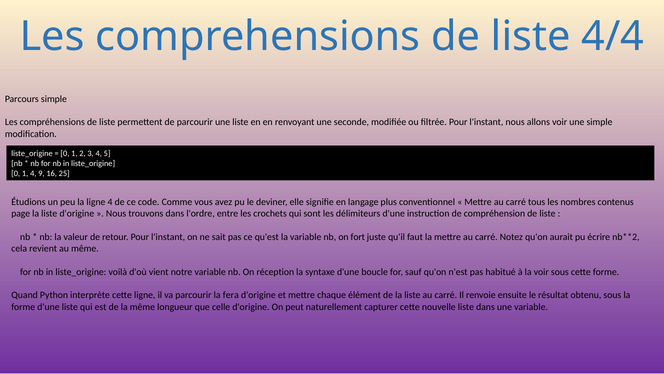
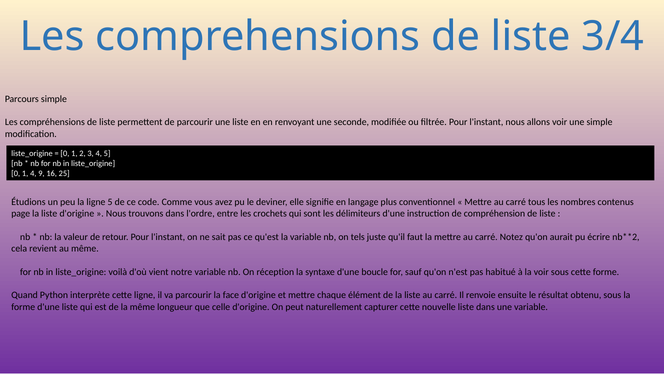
4/4: 4/4 -> 3/4 (613, 36)
ligne 4: 4 -> 5 (110, 202)
fort: fort -> tels (358, 237)
fera: fera -> face (231, 295)
